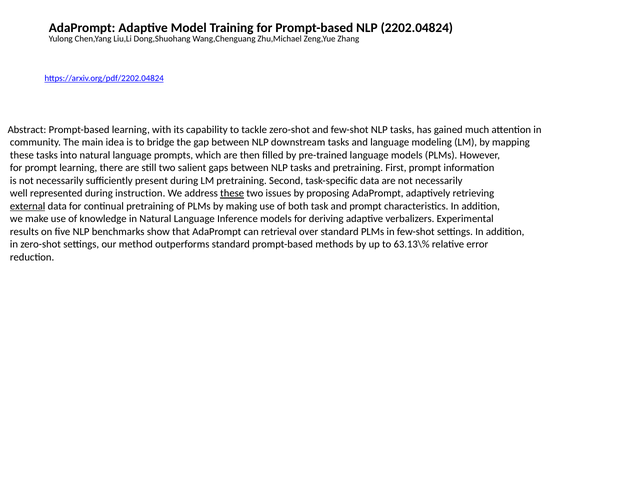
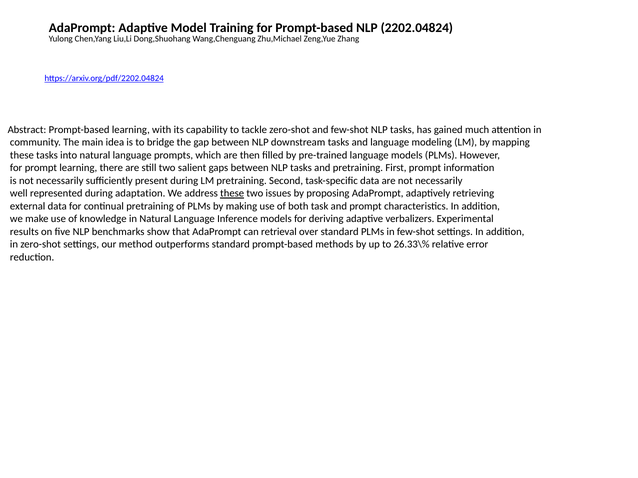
instruction: instruction -> adaptation (140, 194)
external underline: present -> none (28, 206)
63.13\%: 63.13\% -> 26.33\% (412, 245)
